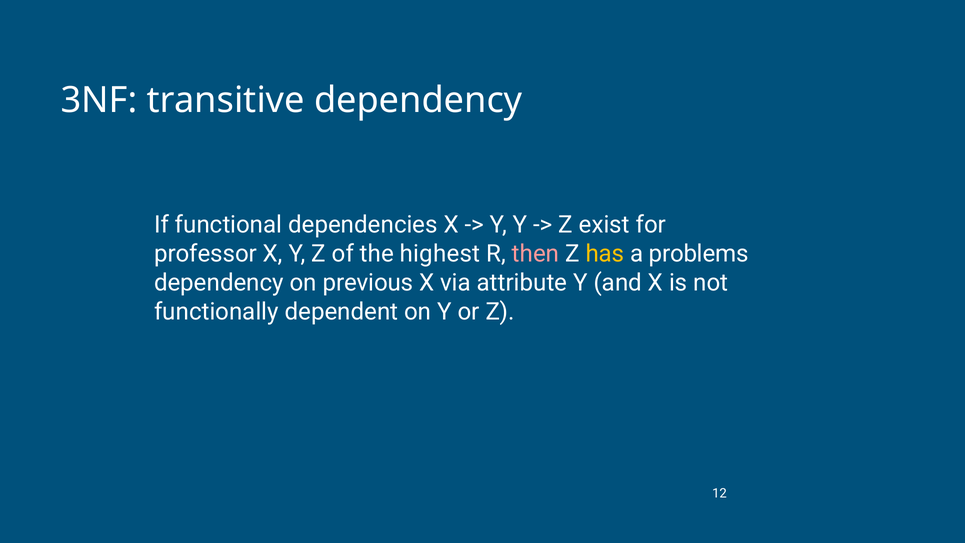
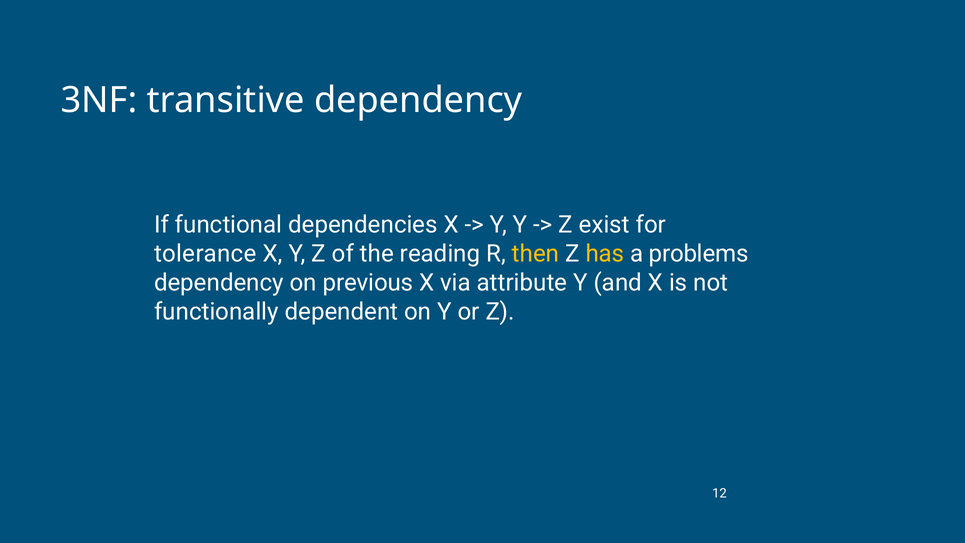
professor: professor -> tolerance (205, 254)
highest: highest -> reading (440, 254)
then colour: pink -> yellow (536, 254)
